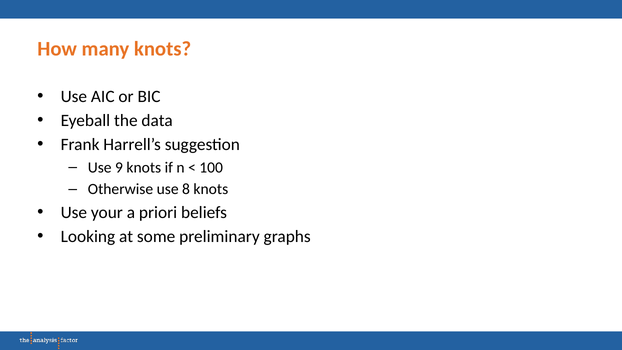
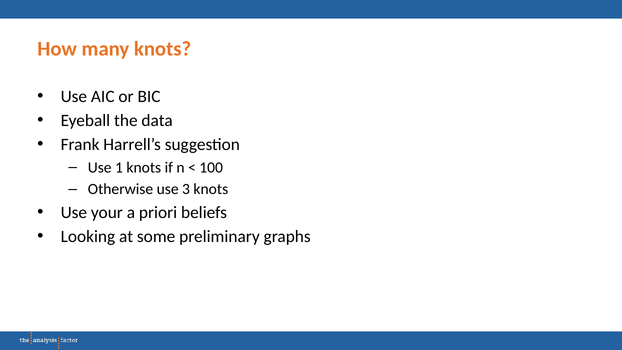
9: 9 -> 1 (119, 167)
8: 8 -> 3 (186, 189)
